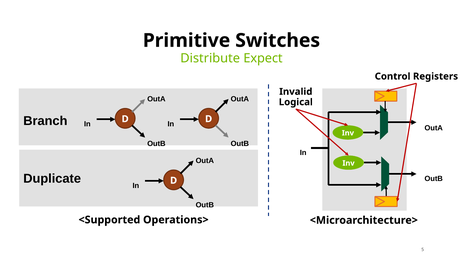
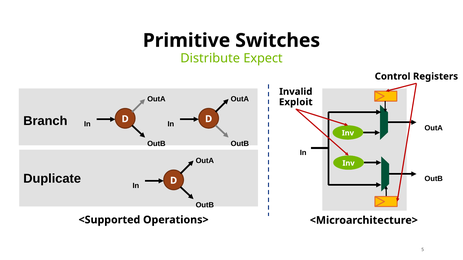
Logical: Logical -> Exploit (296, 102)
